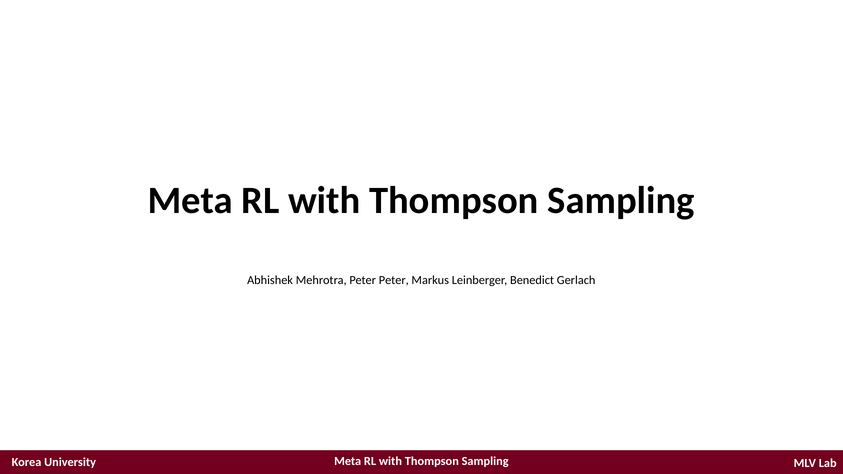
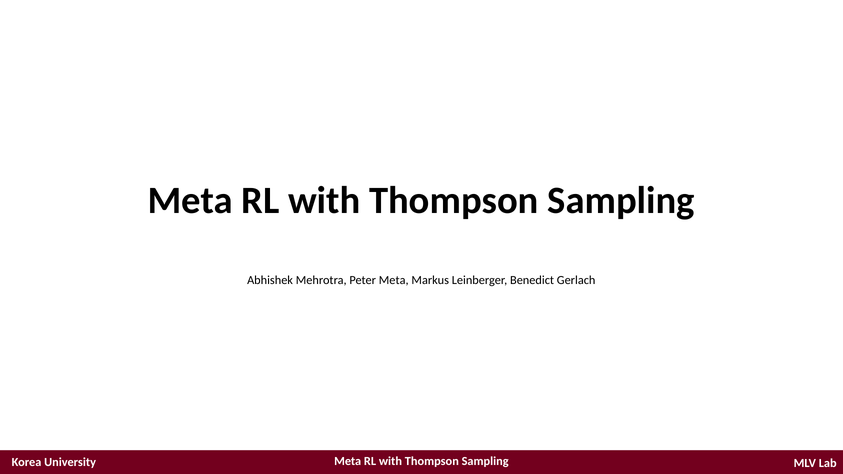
Peter Peter: Peter -> Meta (394, 280)
